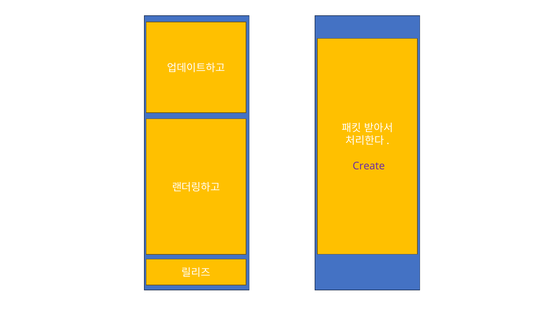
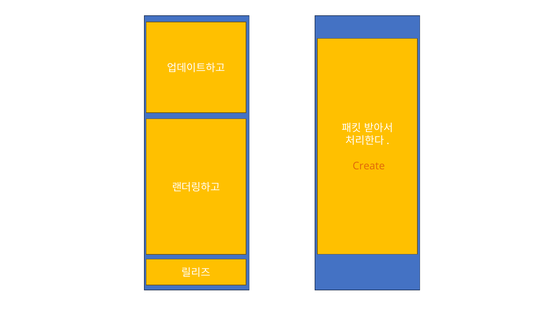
Create colour: purple -> orange (369, 166)
